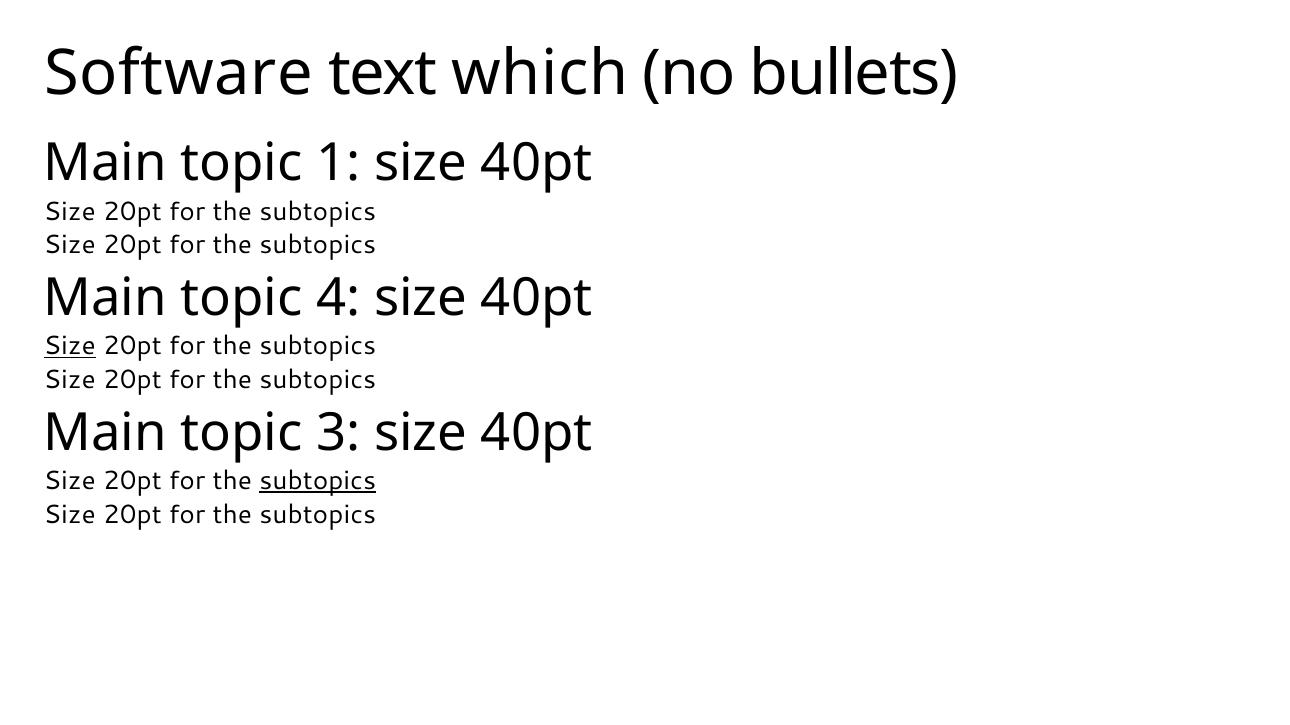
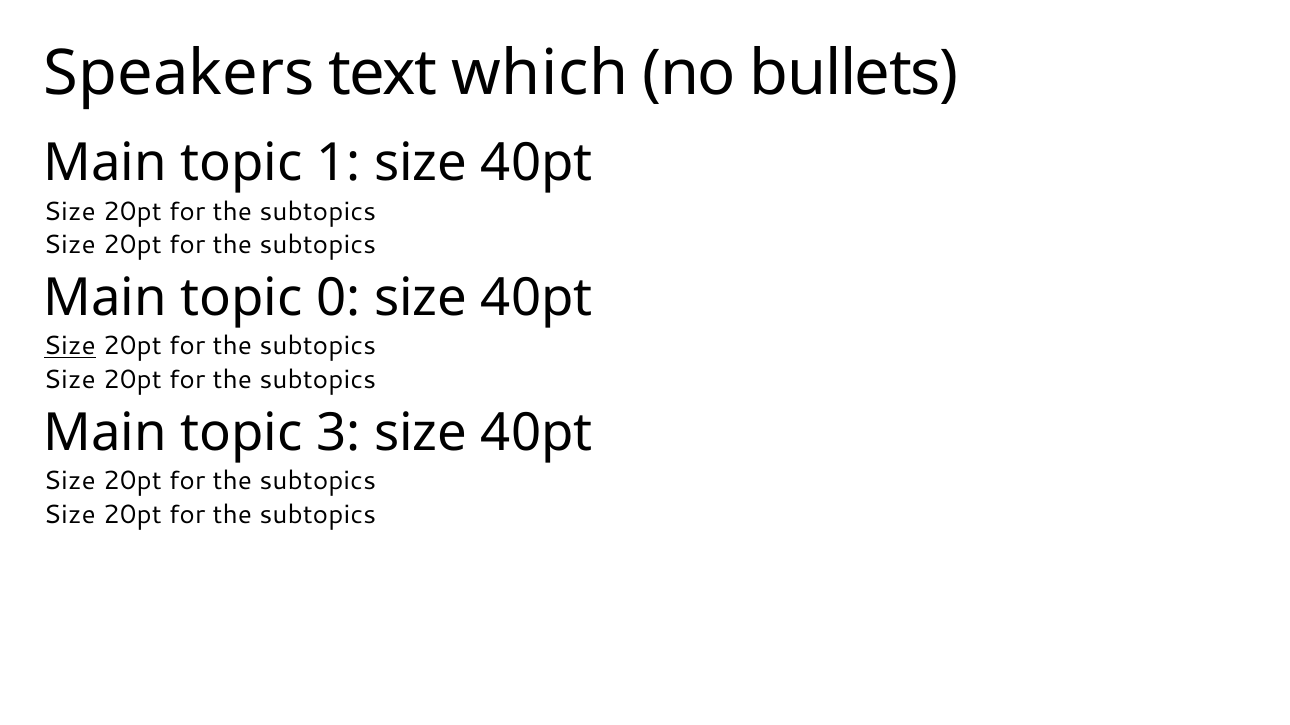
Software: Software -> Speakers (179, 74)
4: 4 -> 0 (338, 298)
subtopics underline: present -> none (318, 481)
